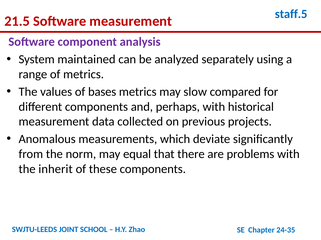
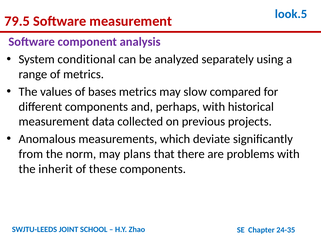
staff.5: staff.5 -> look.5 (291, 14)
21.5: 21.5 -> 79.5 (17, 21)
maintained: maintained -> conditional (86, 60)
equal: equal -> plans (137, 154)
